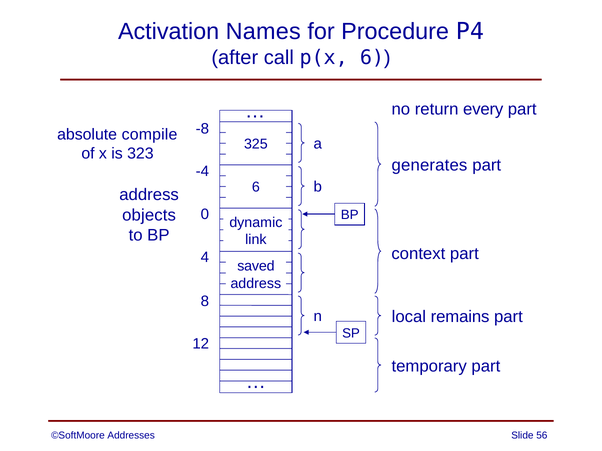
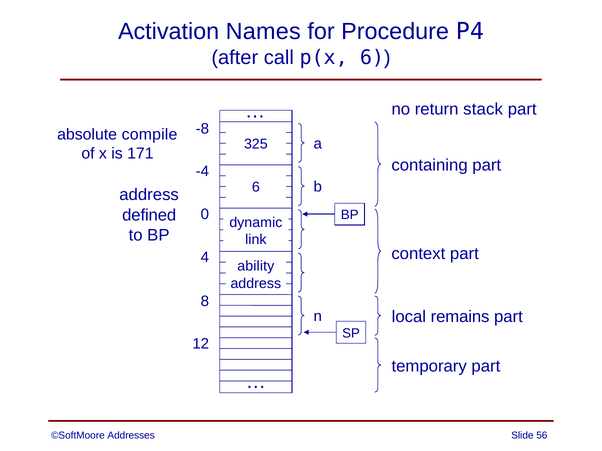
every: every -> stack (483, 109)
323: 323 -> 171 (140, 154)
generates: generates -> containing (430, 165)
objects: objects -> defined (149, 215)
saved: saved -> ability (256, 267)
